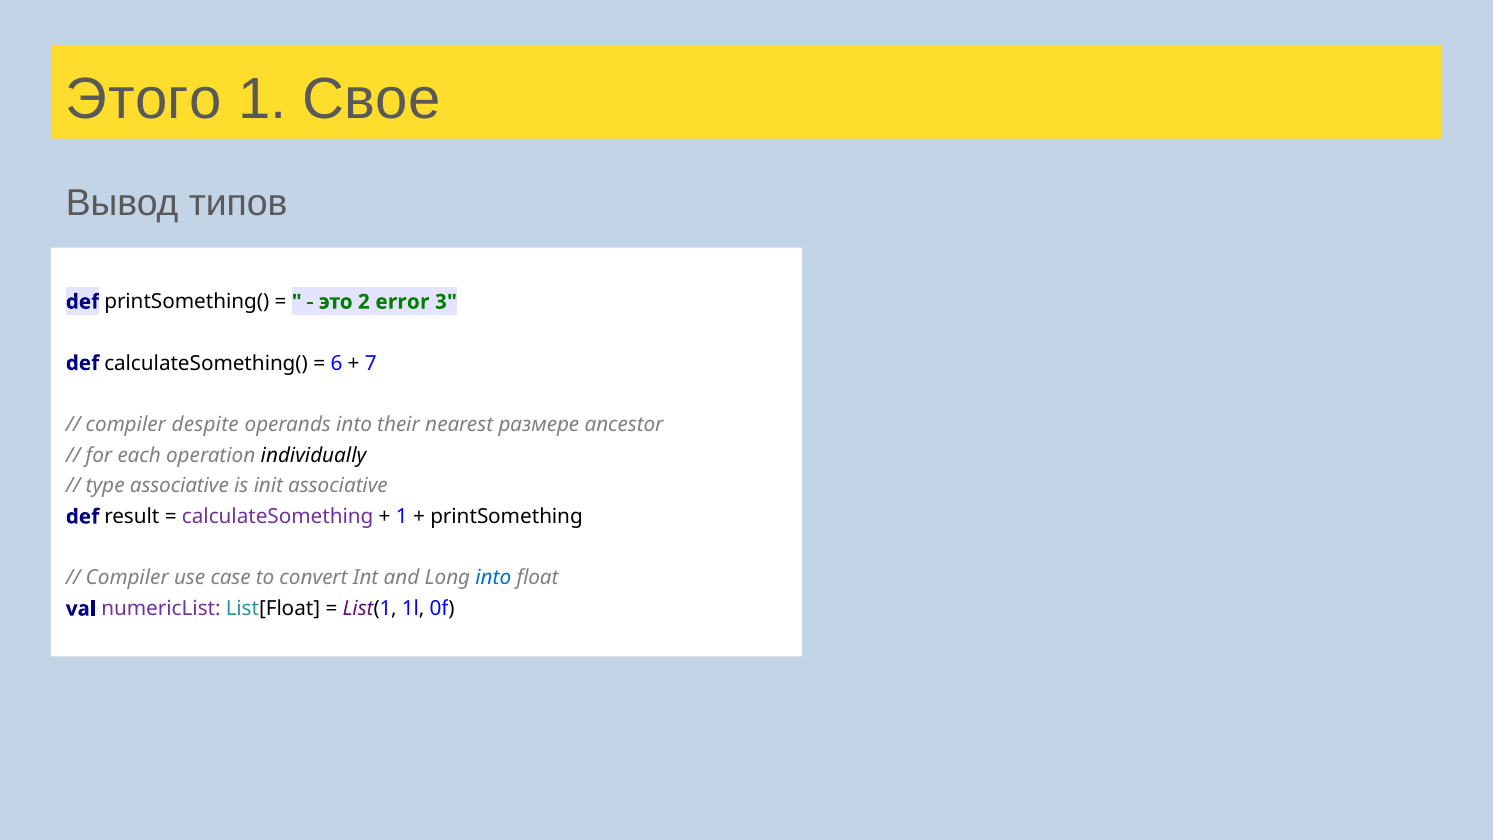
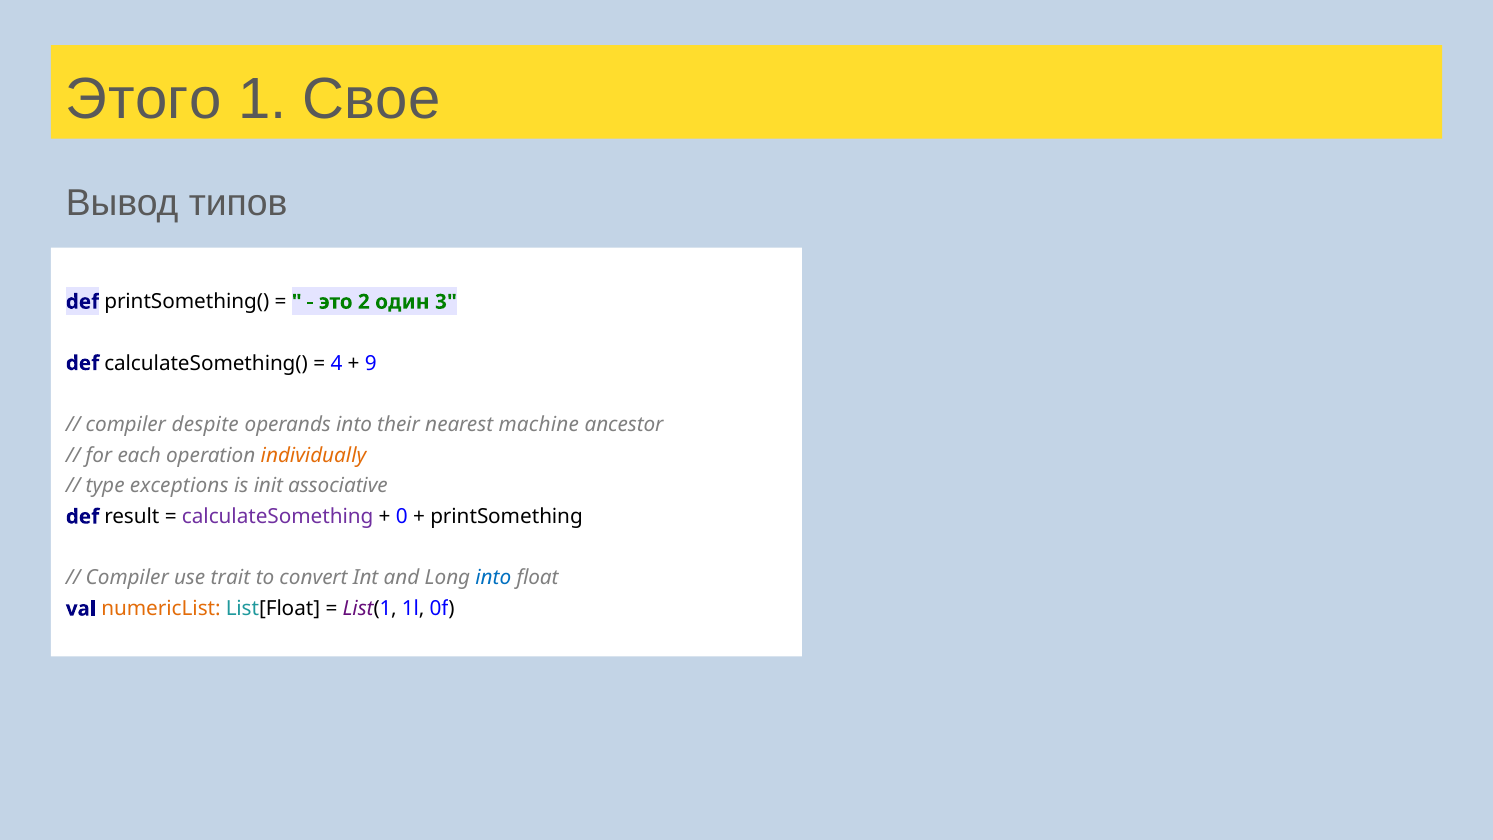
error: error -> один (402, 302)
6: 6 -> 4 (336, 363)
7: 7 -> 9 (371, 363)
размере: размере -> machine (539, 425)
individually colour: black -> orange (314, 455)
type associative: associative -> exceptions (179, 486)
1: 1 -> 0 (402, 517)
case: case -> trait (230, 578)
numericList colour: purple -> orange (161, 609)
